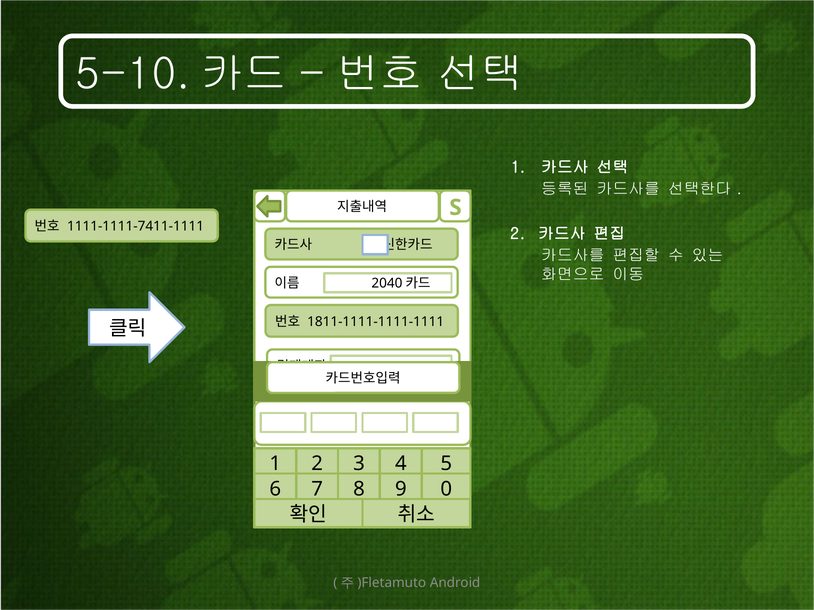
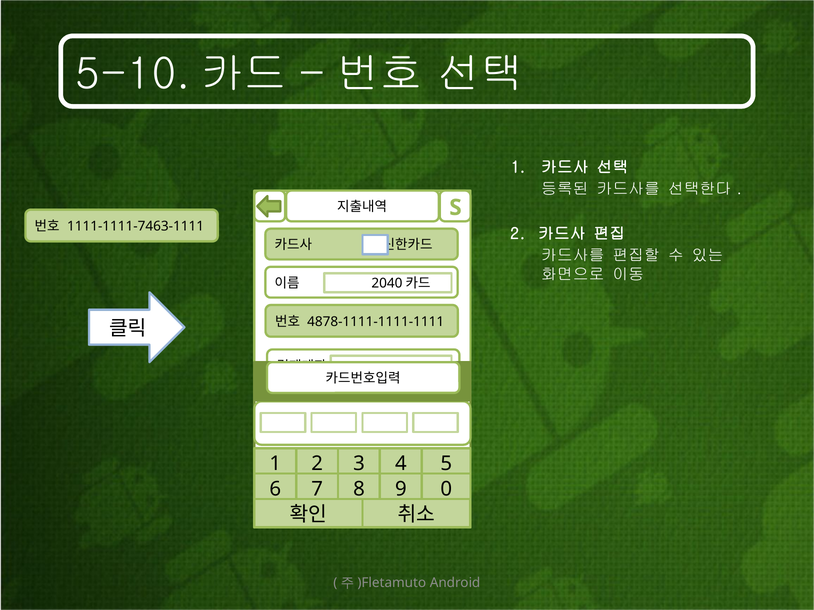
1111-1111-7411-1111: 1111-1111-7411-1111 -> 1111-1111-7463-1111 (136, 227)
1811-1111-1111-1111: 1811-1111-1111-1111 -> 4878-1111-1111-1111 (376, 322)
